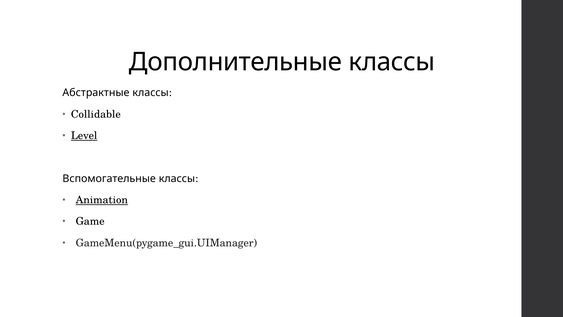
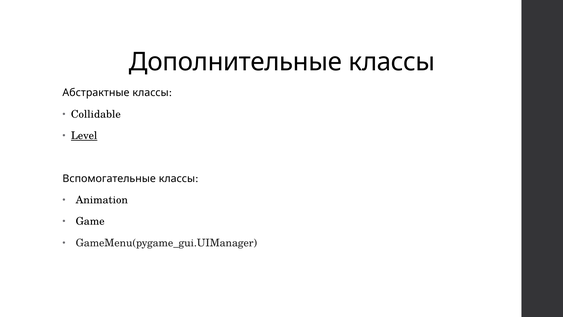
Animation underline: present -> none (102, 200)
